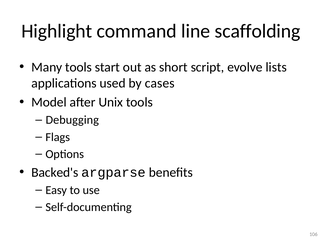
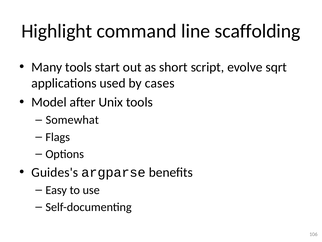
lists: lists -> sqrt (276, 67)
Debugging: Debugging -> Somewhat (72, 120)
Backed's: Backed's -> Guides's (55, 172)
